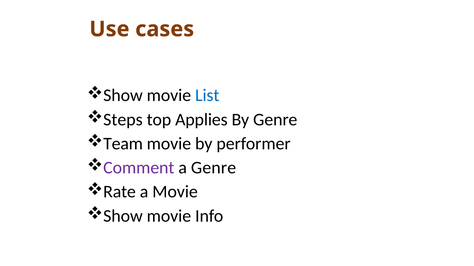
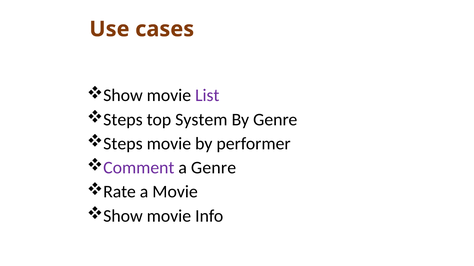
List colour: blue -> purple (207, 96)
Applies: Applies -> System (201, 120)
Team: Team -> Steps (123, 144)
